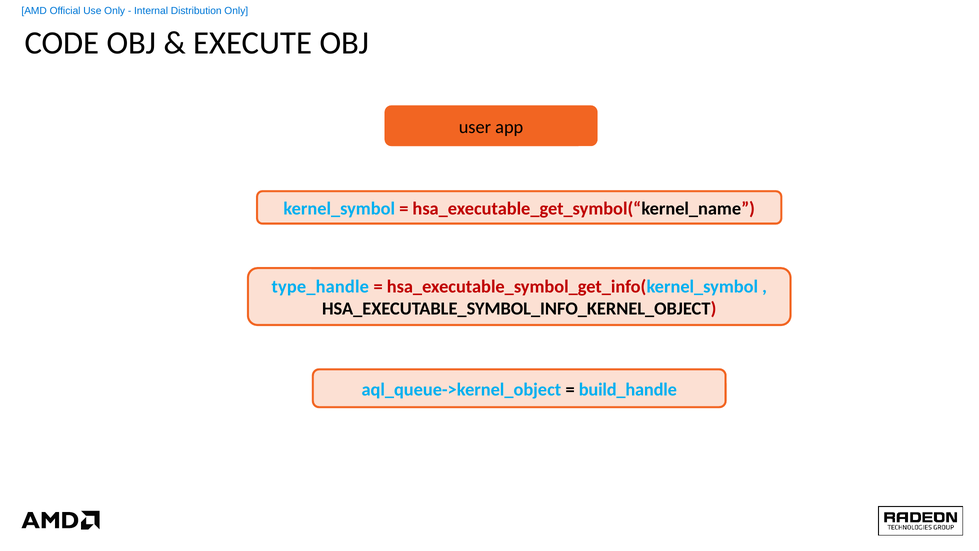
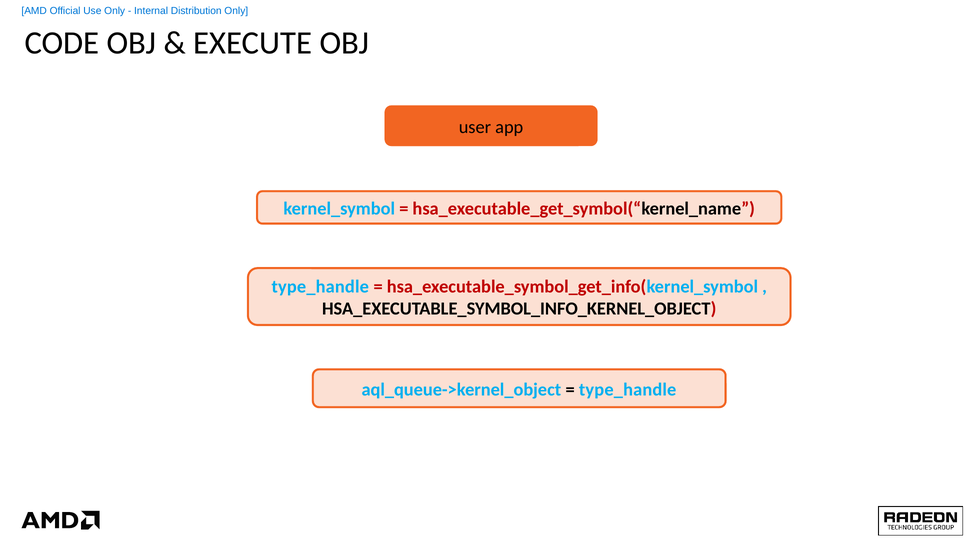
build_handle: build_handle -> type_handle (628, 389)
